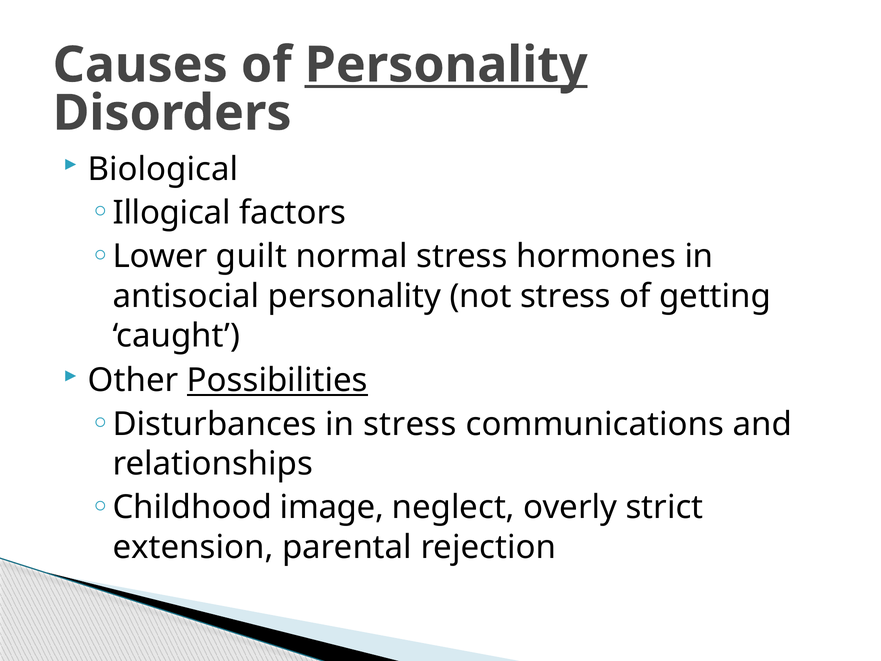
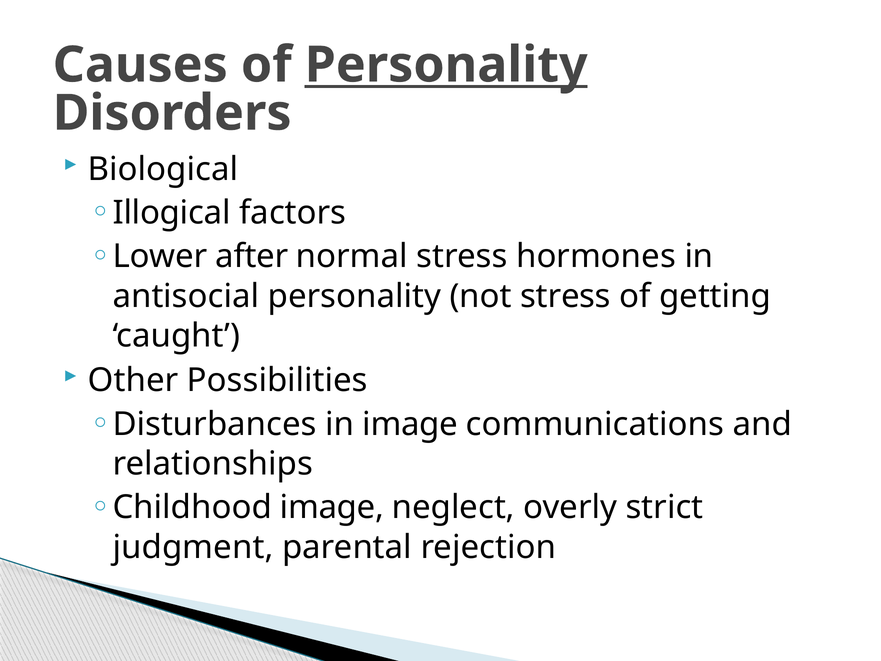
guilt: guilt -> after (252, 256)
Possibilities underline: present -> none (277, 380)
in stress: stress -> image (410, 424)
extension: extension -> judgment (193, 547)
